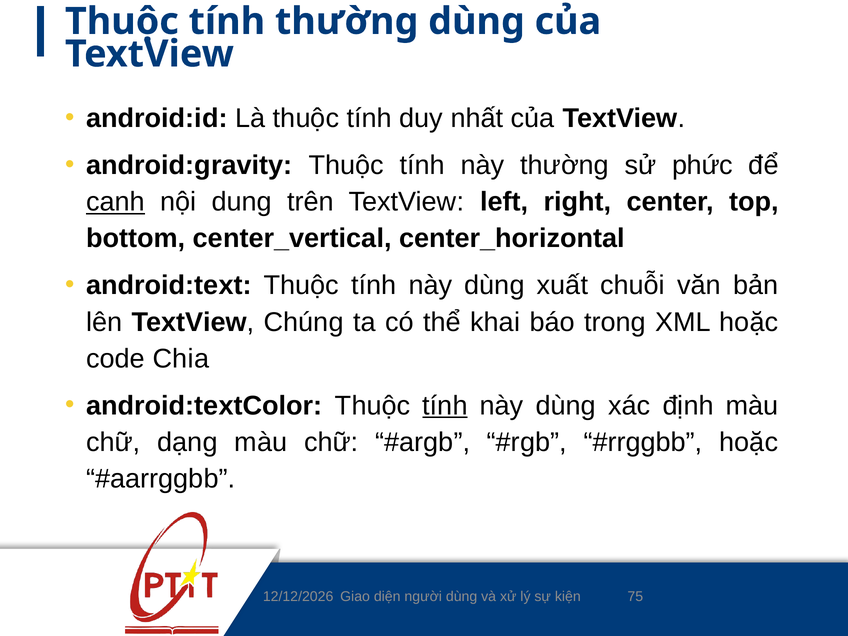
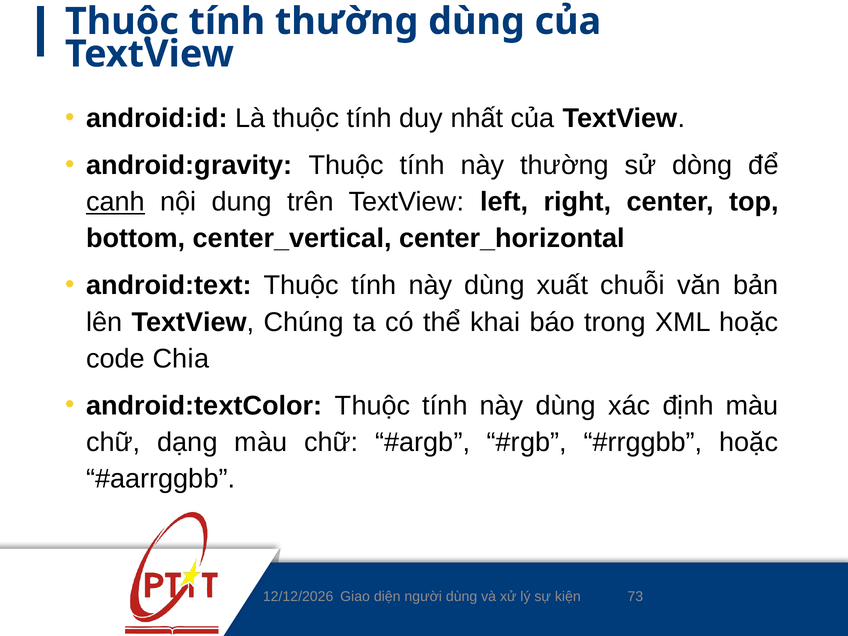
phức: phức -> dòng (702, 165)
tính underline: present -> none (445, 406)
75: 75 -> 73 (635, 596)
